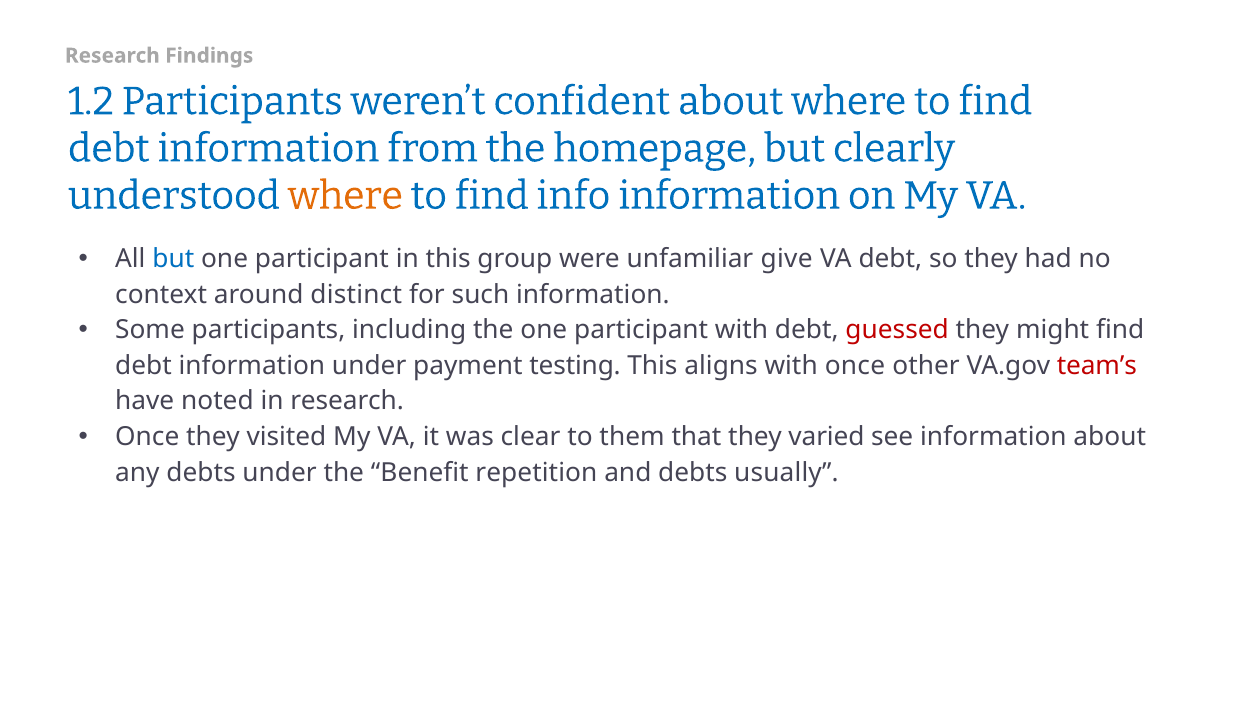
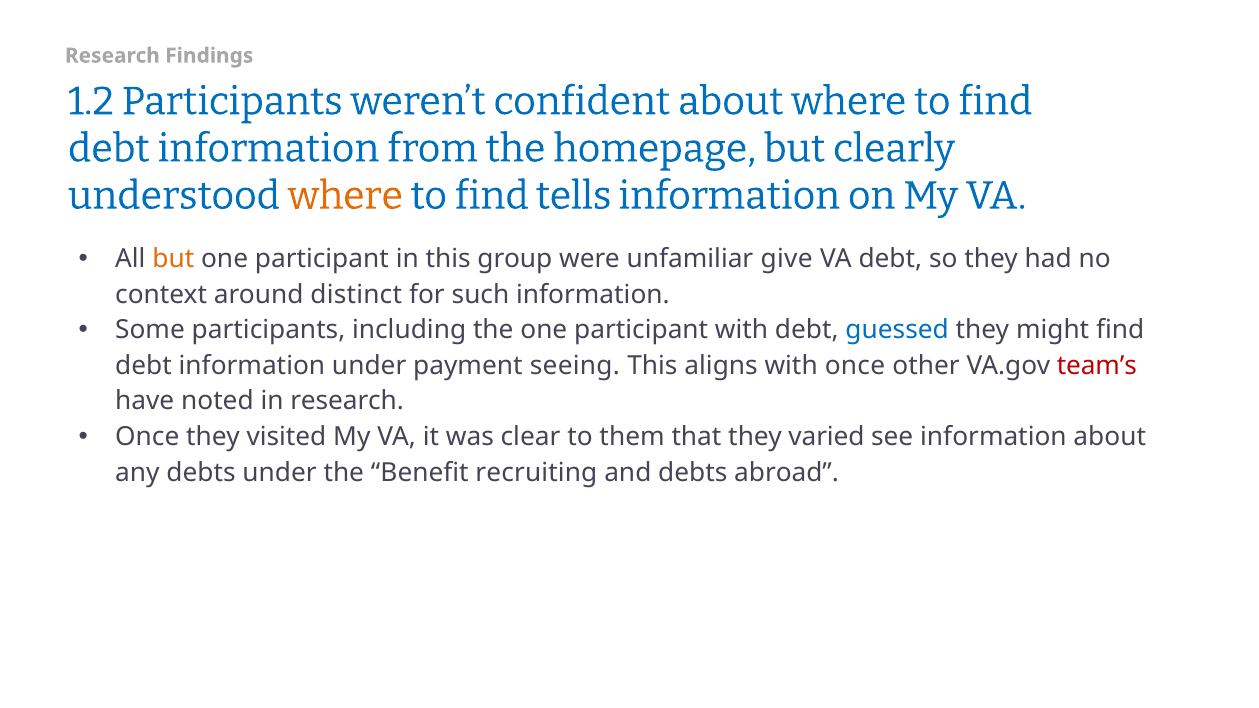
info: info -> tells (574, 196)
but colour: blue -> orange (173, 259)
guessed colour: red -> blue (897, 330)
testing: testing -> seeing (575, 366)
repetition: repetition -> recruiting (536, 473)
usually: usually -> abroad (787, 473)
